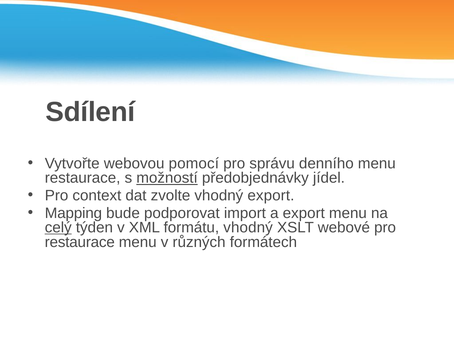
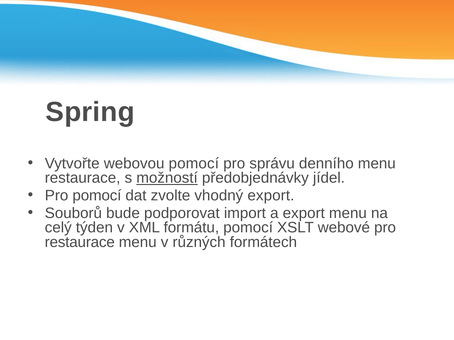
Sdílení: Sdílení -> Spring (90, 112)
Pro context: context -> pomocí (97, 196)
Mapping: Mapping -> Souborů (73, 213)
celý underline: present -> none (58, 228)
formátu vhodný: vhodný -> pomocí (248, 228)
